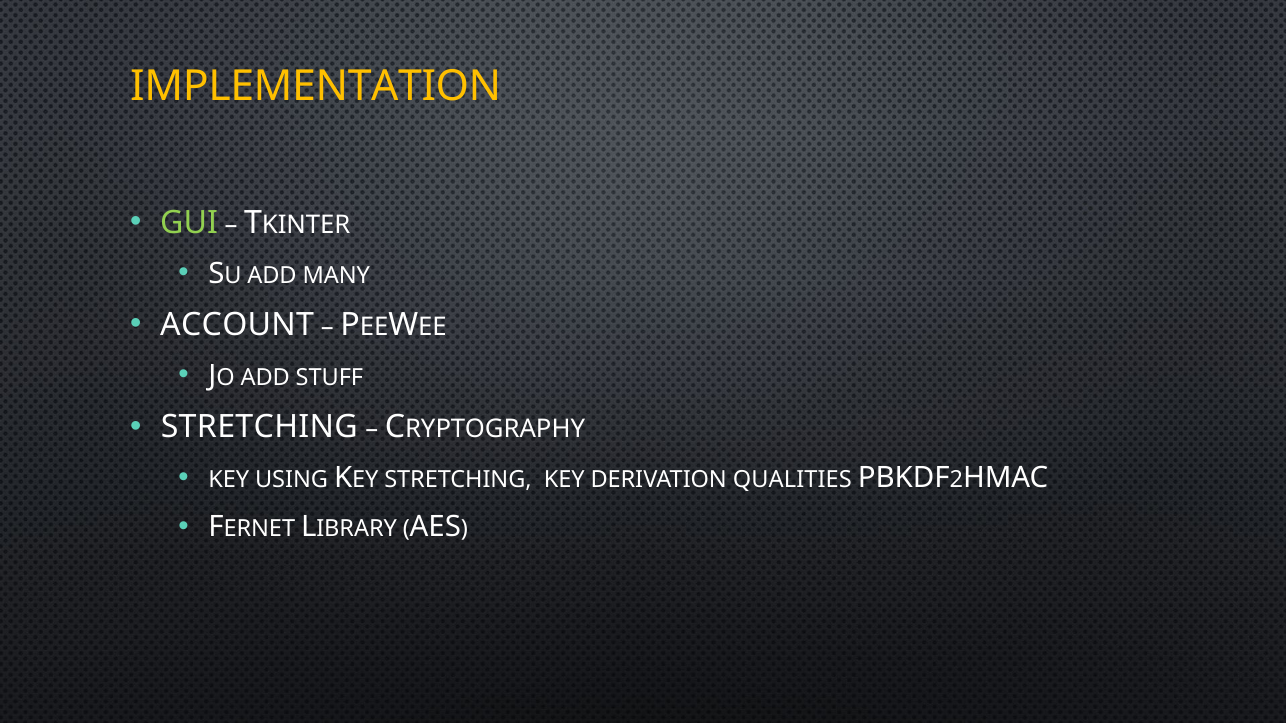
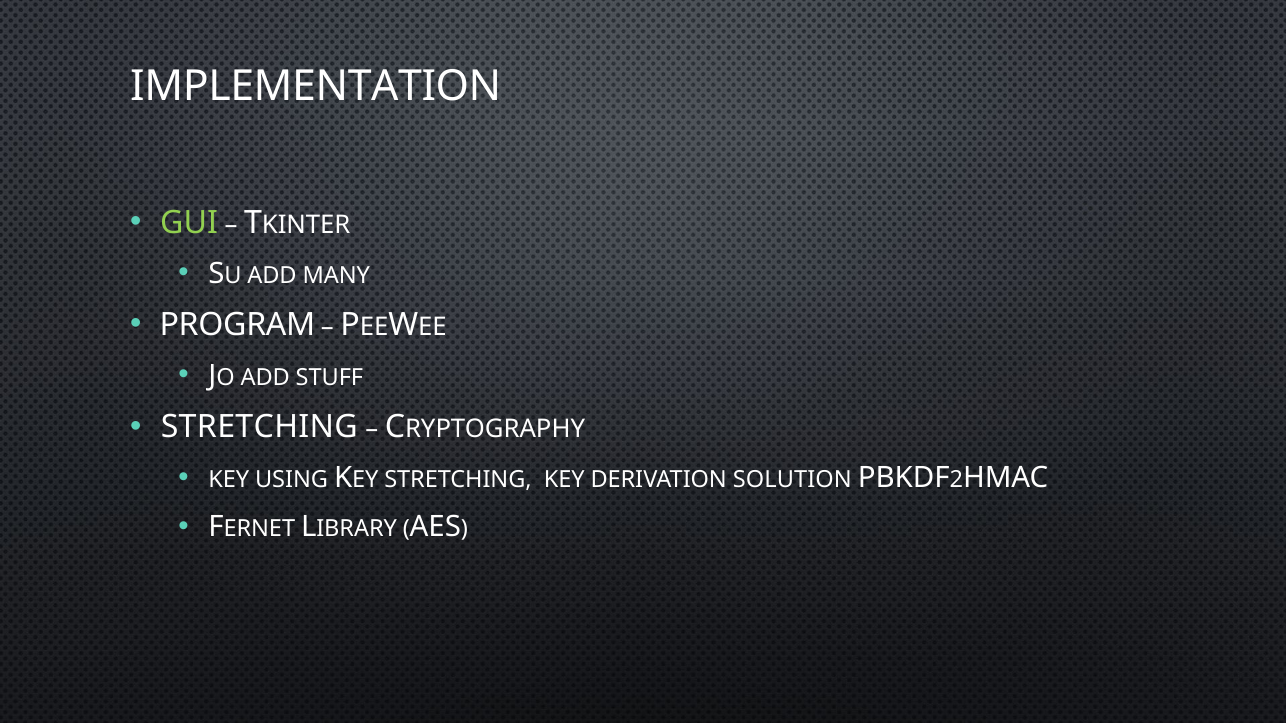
IMPLEMENTATION colour: yellow -> white (316, 86)
ACCOUNT: ACCOUNT -> PROGRAM (237, 325)
QUALITIES: QUALITIES -> SOLUTION (792, 480)
